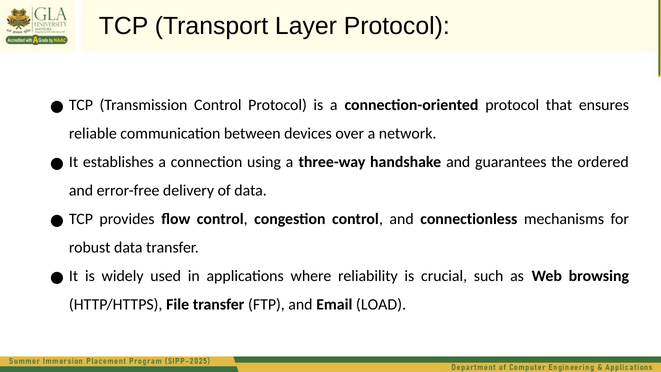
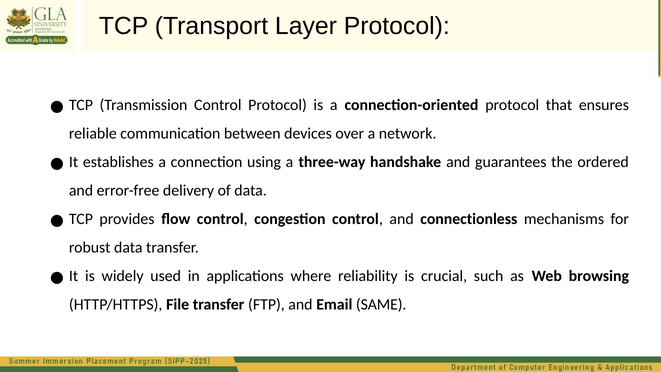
LOAD: LOAD -> SAME (381, 305)
